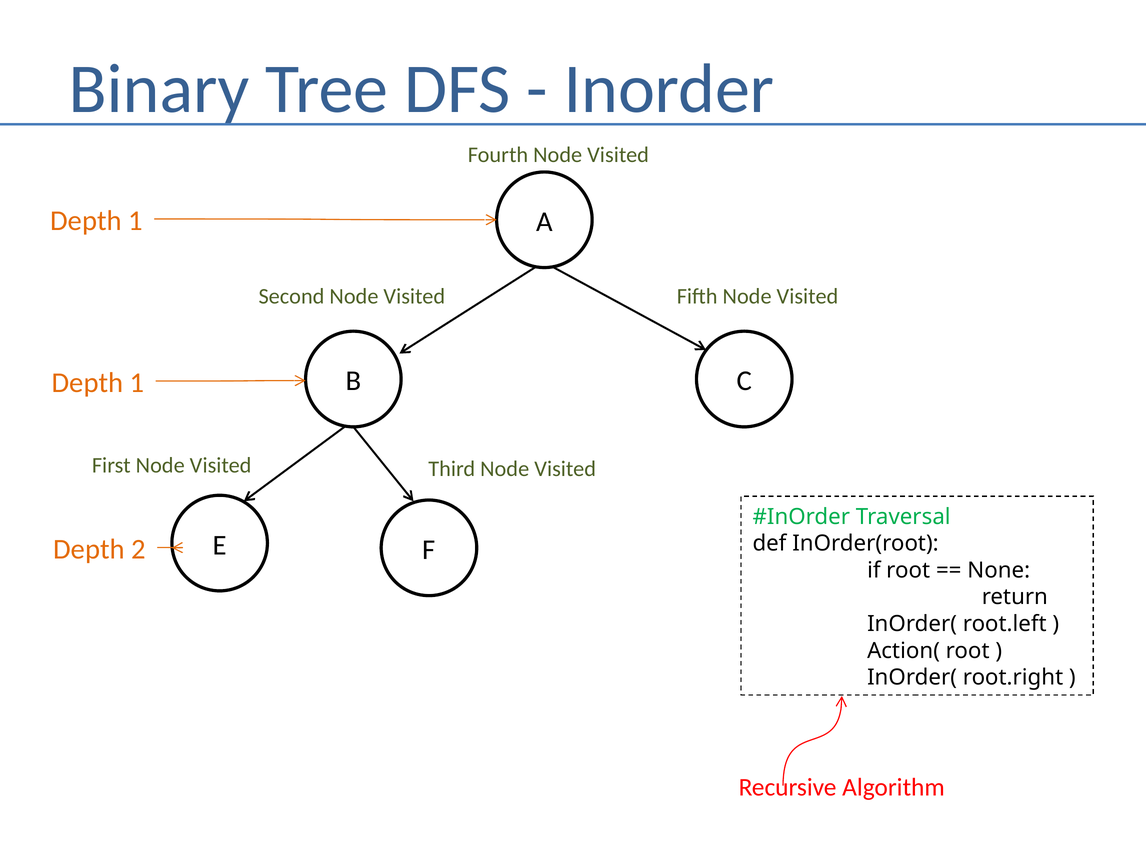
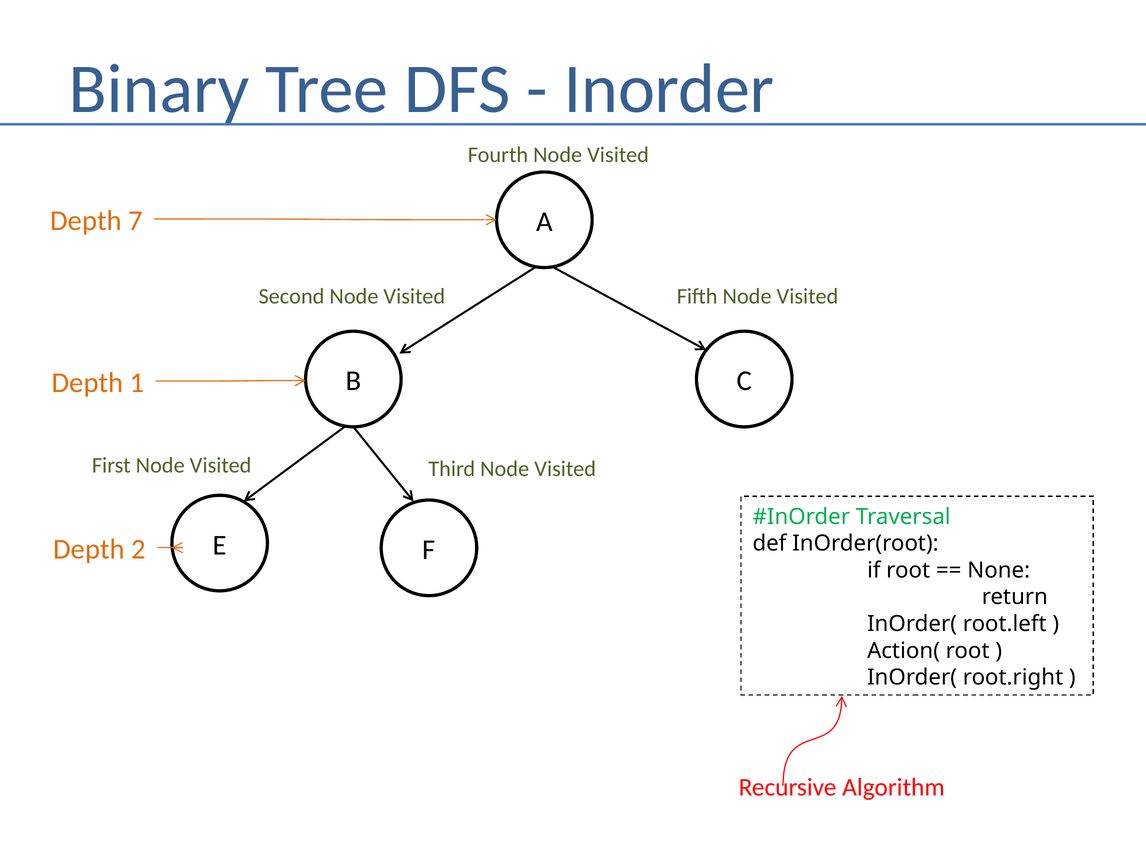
1: 1 -> 7 (135, 221)
